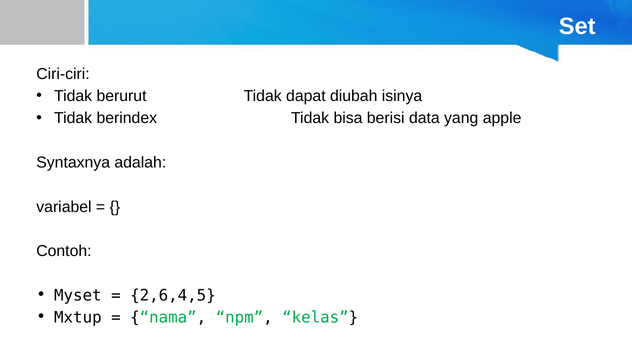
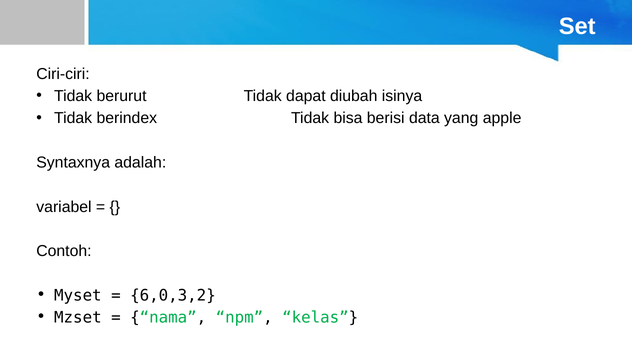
2,6,4,5: 2,6,4,5 -> 6,0,3,2 (173, 295)
Mxtup: Mxtup -> Mzset (78, 317)
